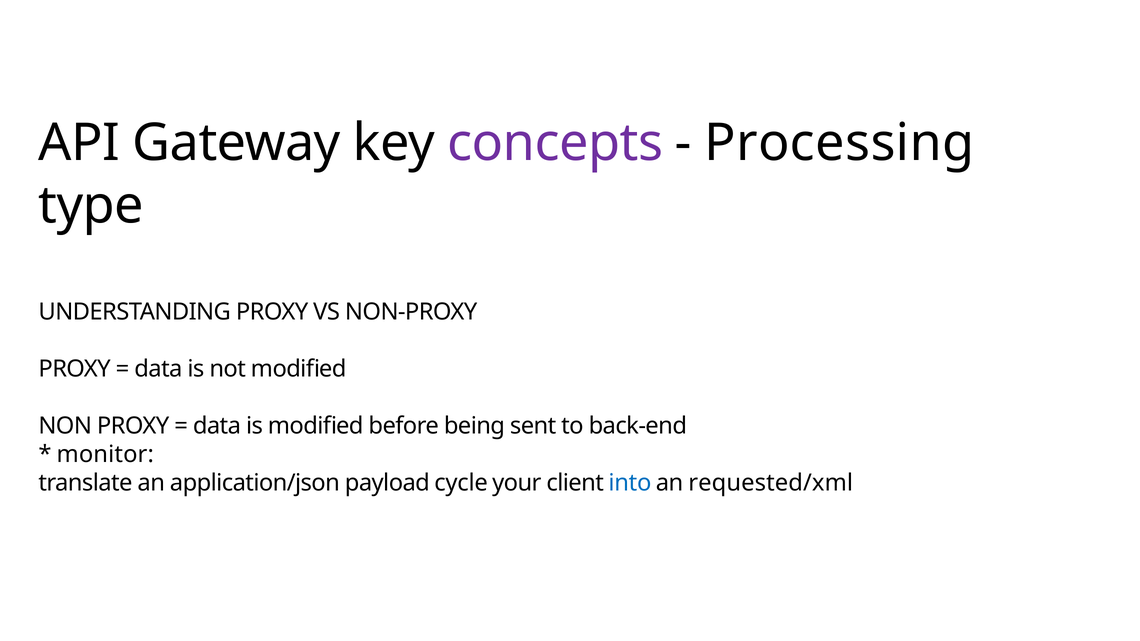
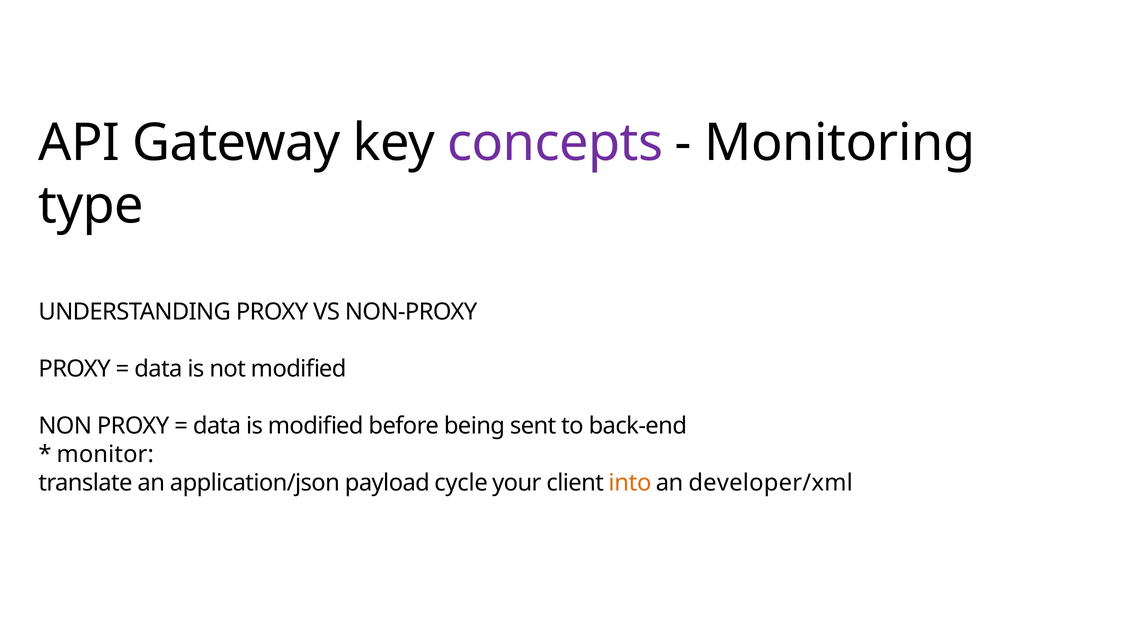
Processing: Processing -> Monitoring (840, 143)
into colour: blue -> orange (630, 483)
requested/xml: requested/xml -> developer/xml (771, 483)
